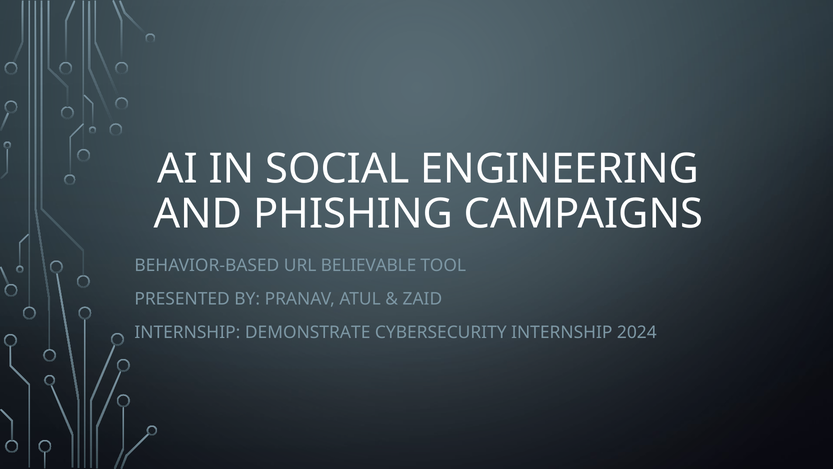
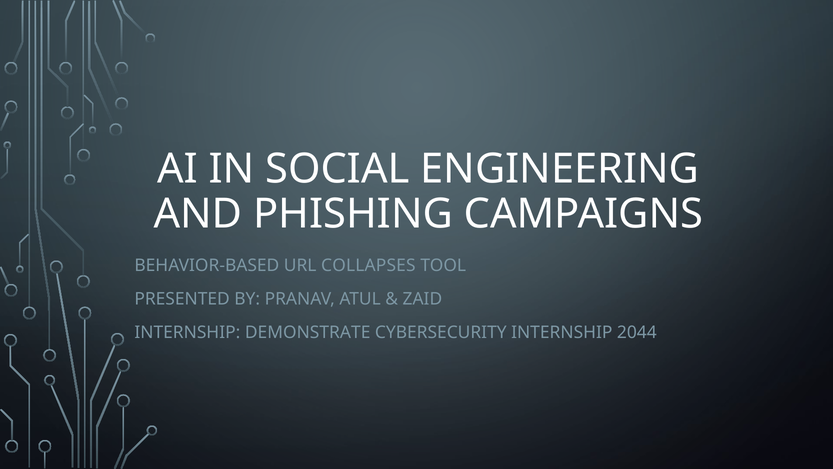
BELIEVABLE: BELIEVABLE -> COLLAPSES (368, 265)
2024: 2024 -> 2044 (637, 332)
